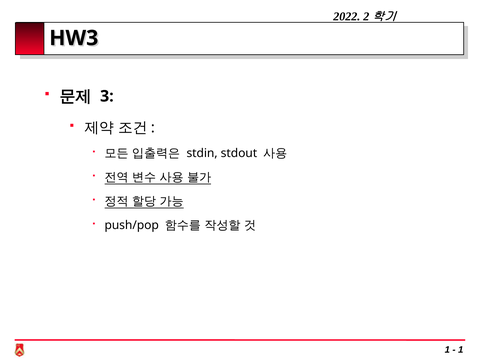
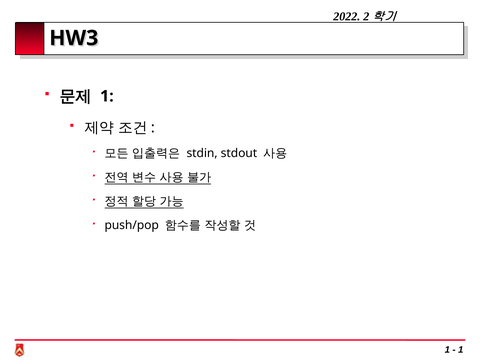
3: 3 -> 1 (107, 96)
